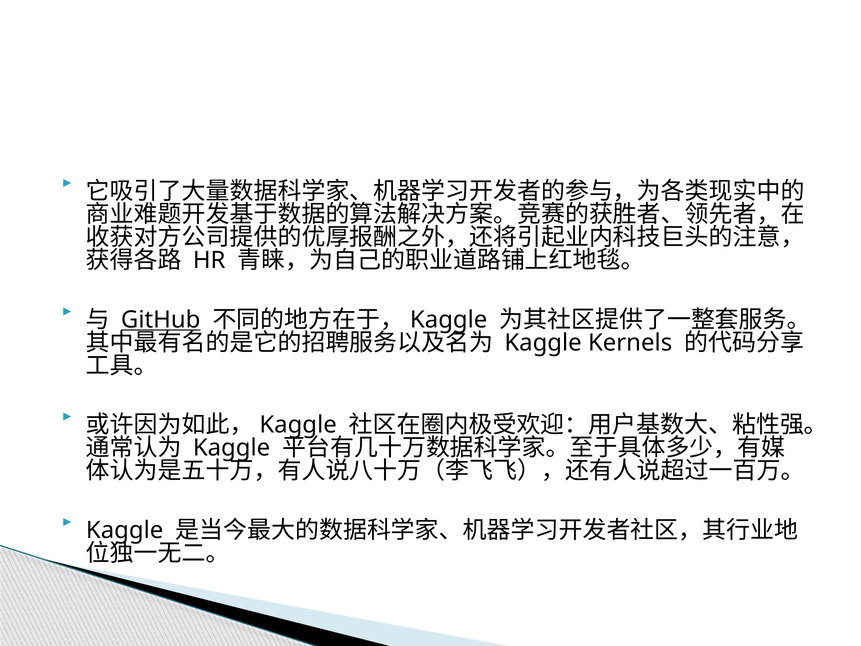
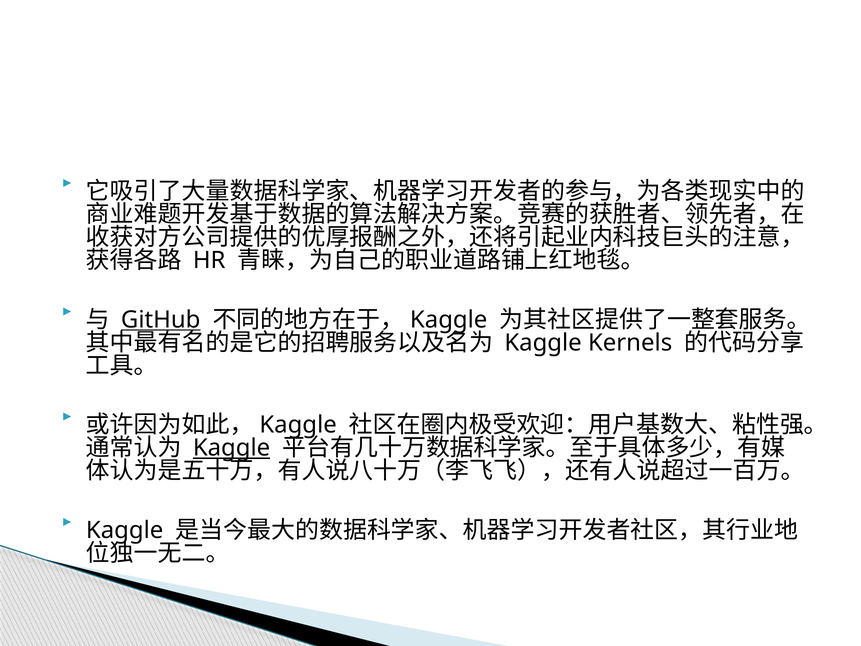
Kaggle underline: none -> present (232, 448)
